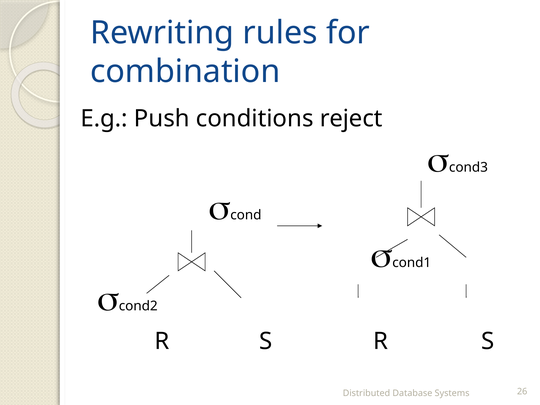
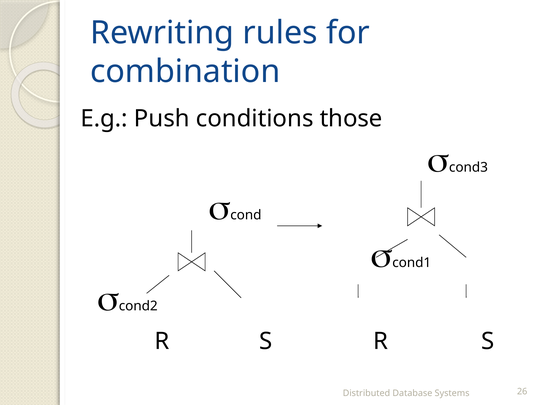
reject: reject -> those (351, 119)
